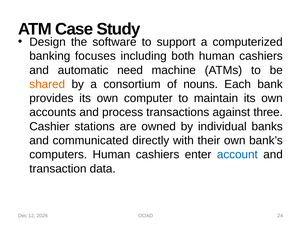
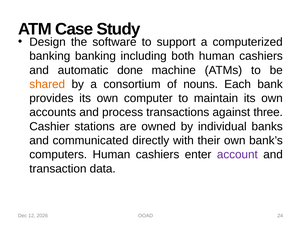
banking focuses: focuses -> banking (95, 56)
need: need -> done (130, 70)
account colour: blue -> purple (237, 154)
